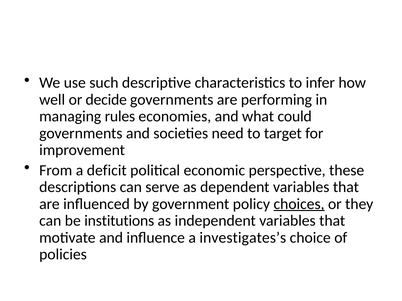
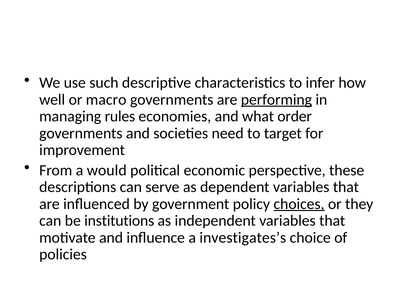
decide: decide -> macro (106, 100)
performing underline: none -> present (276, 100)
could: could -> order (295, 117)
deficit: deficit -> would (107, 170)
